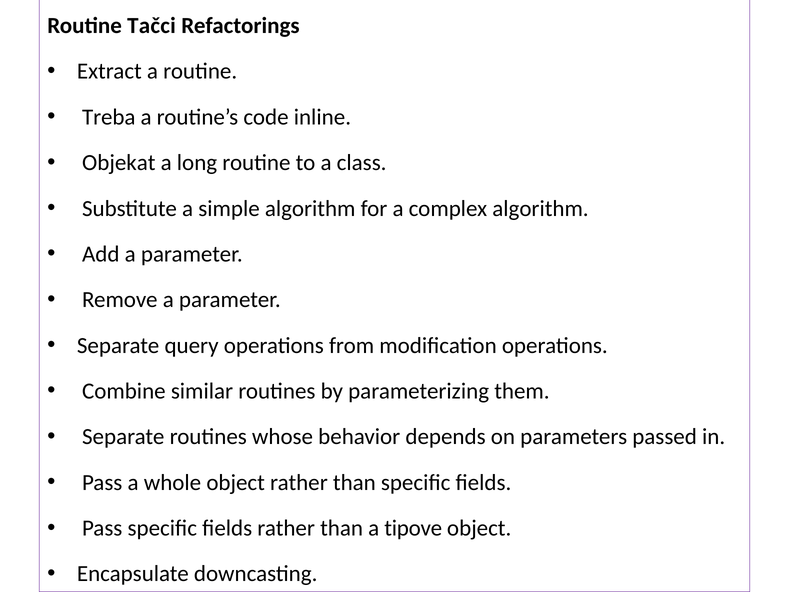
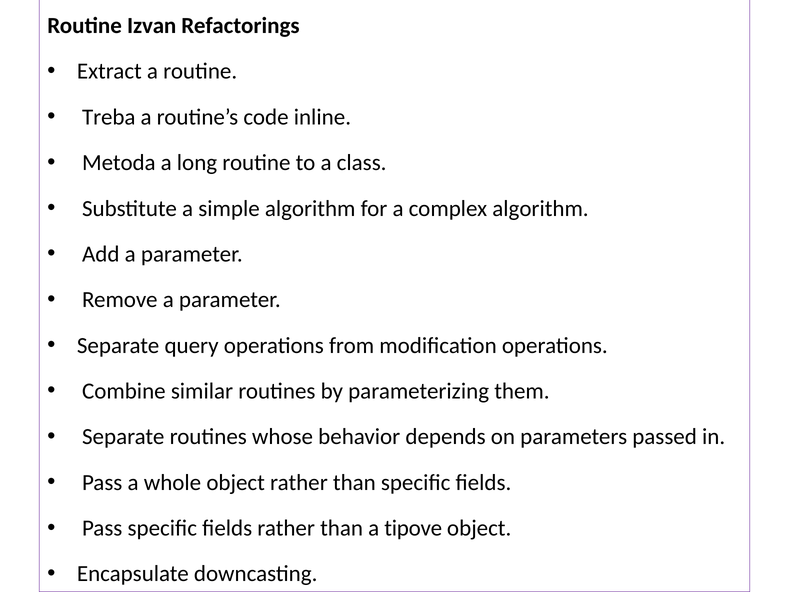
Tačci: Tačci -> Izvan (152, 26)
Objekat: Objekat -> Metoda (119, 163)
